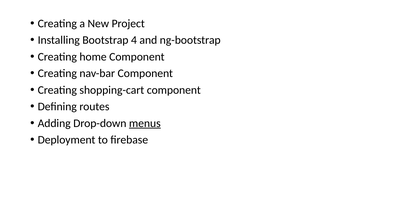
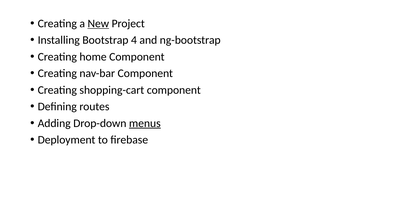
New underline: none -> present (98, 24)
